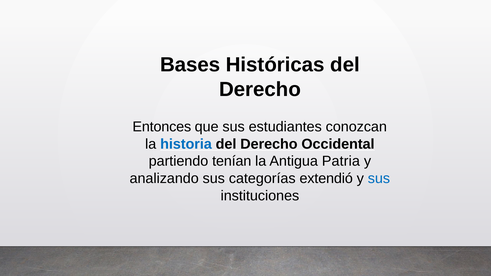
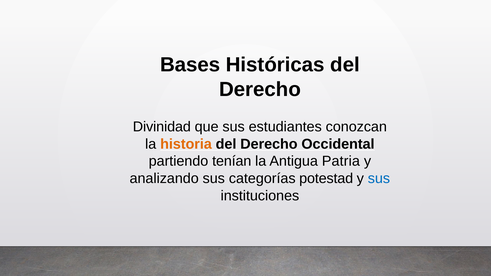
Entonces: Entonces -> Divinidad (162, 127)
historia colour: blue -> orange (186, 144)
extendió: extendió -> potestad (326, 179)
